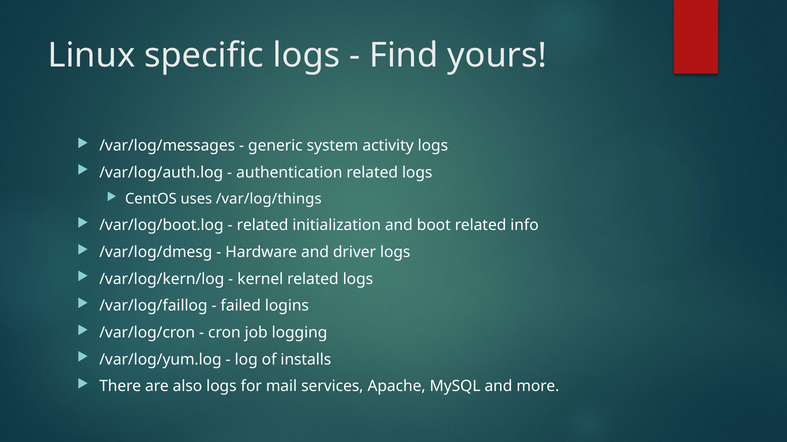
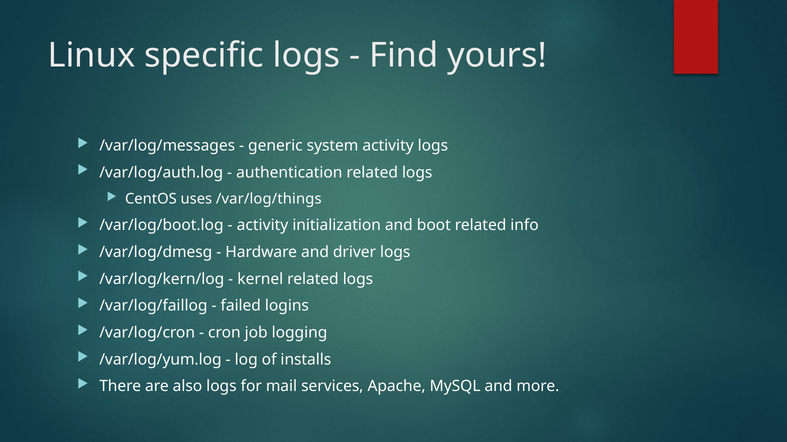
related: related -> activity (262, 226)
